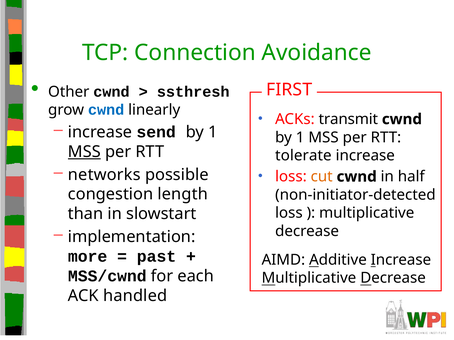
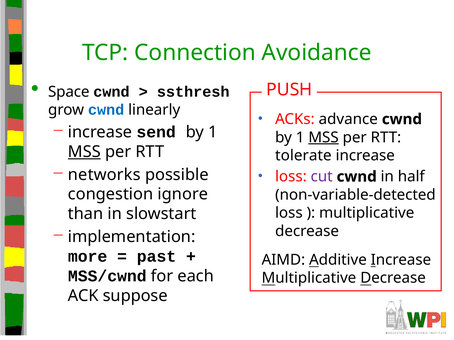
Other: Other -> Space (69, 92)
FIRST: FIRST -> PUSH (289, 90)
transmit: transmit -> advance (348, 119)
MSS underline: none -> present (324, 138)
cut colour: orange -> purple (322, 177)
length: length -> ignore (183, 195)
non-initiator-detected: non-initiator-detected -> non-variable-detected (355, 195)
handled: handled -> suppose (135, 296)
